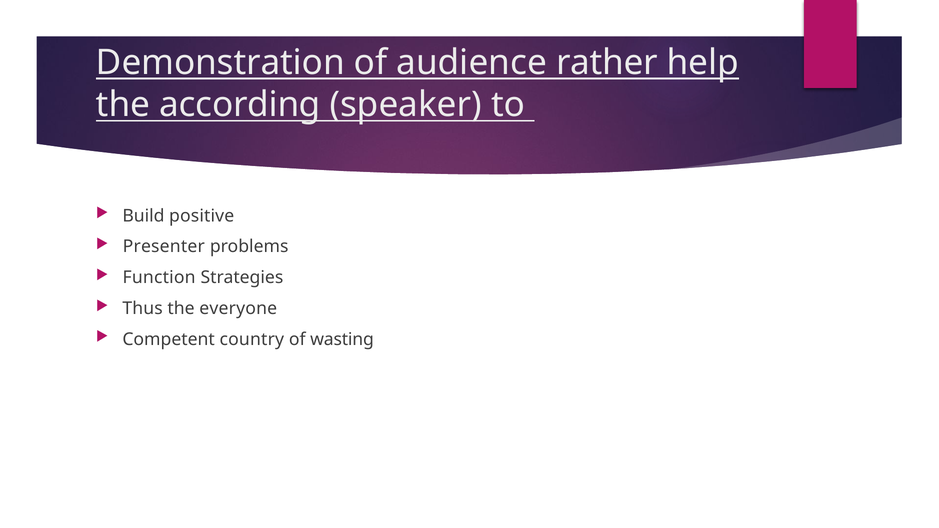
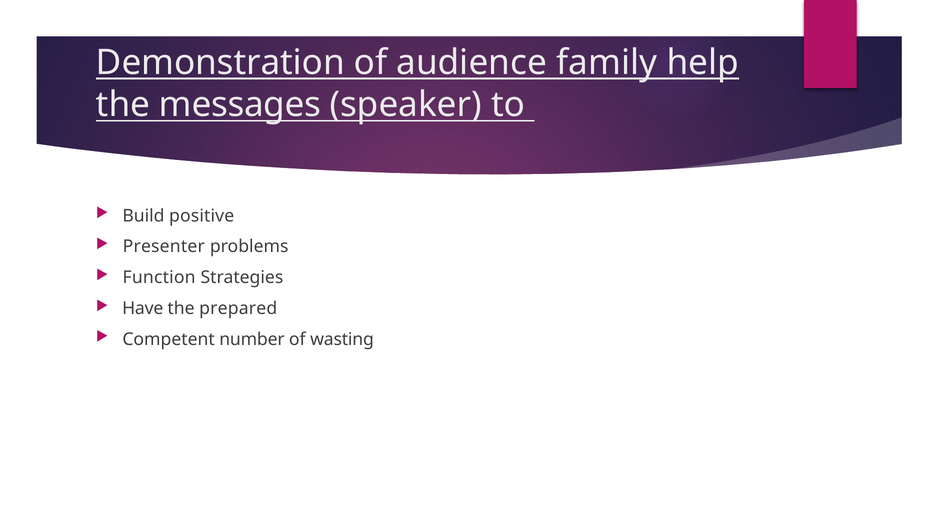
rather: rather -> family (607, 62)
according: according -> messages (240, 105)
Thus: Thus -> Have (143, 309)
everyone: everyone -> prepared (238, 309)
country: country -> number (252, 339)
